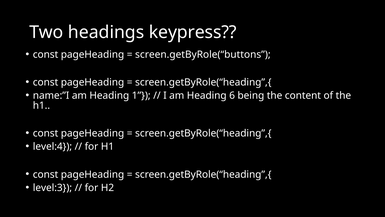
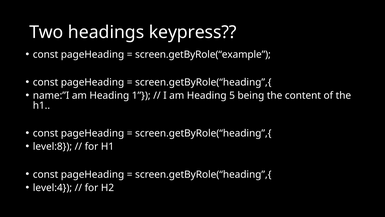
screen.getByRole(“buttons: screen.getByRole(“buttons -> screen.getByRole(“example (203, 54)
6: 6 -> 5 (232, 95)
level:4: level:4 -> level:8 (52, 146)
level:3: level:3 -> level:4 (52, 187)
